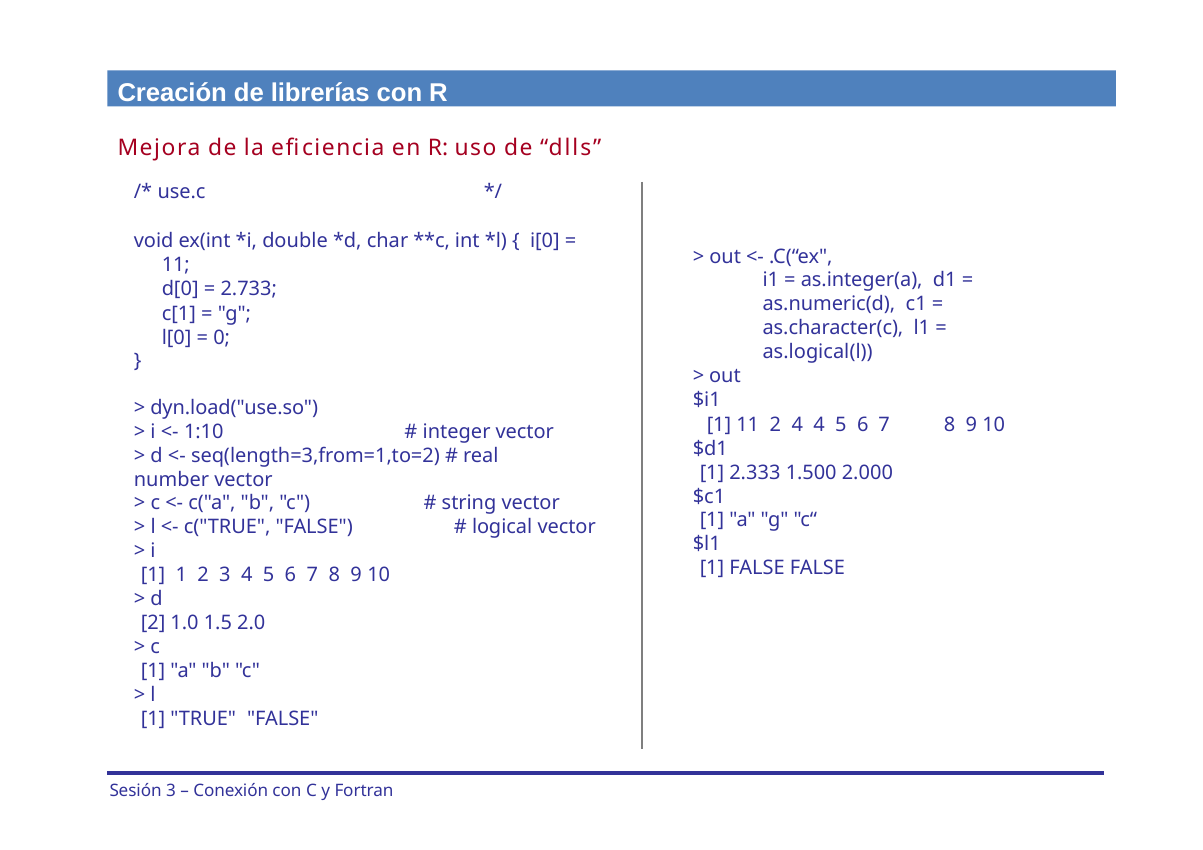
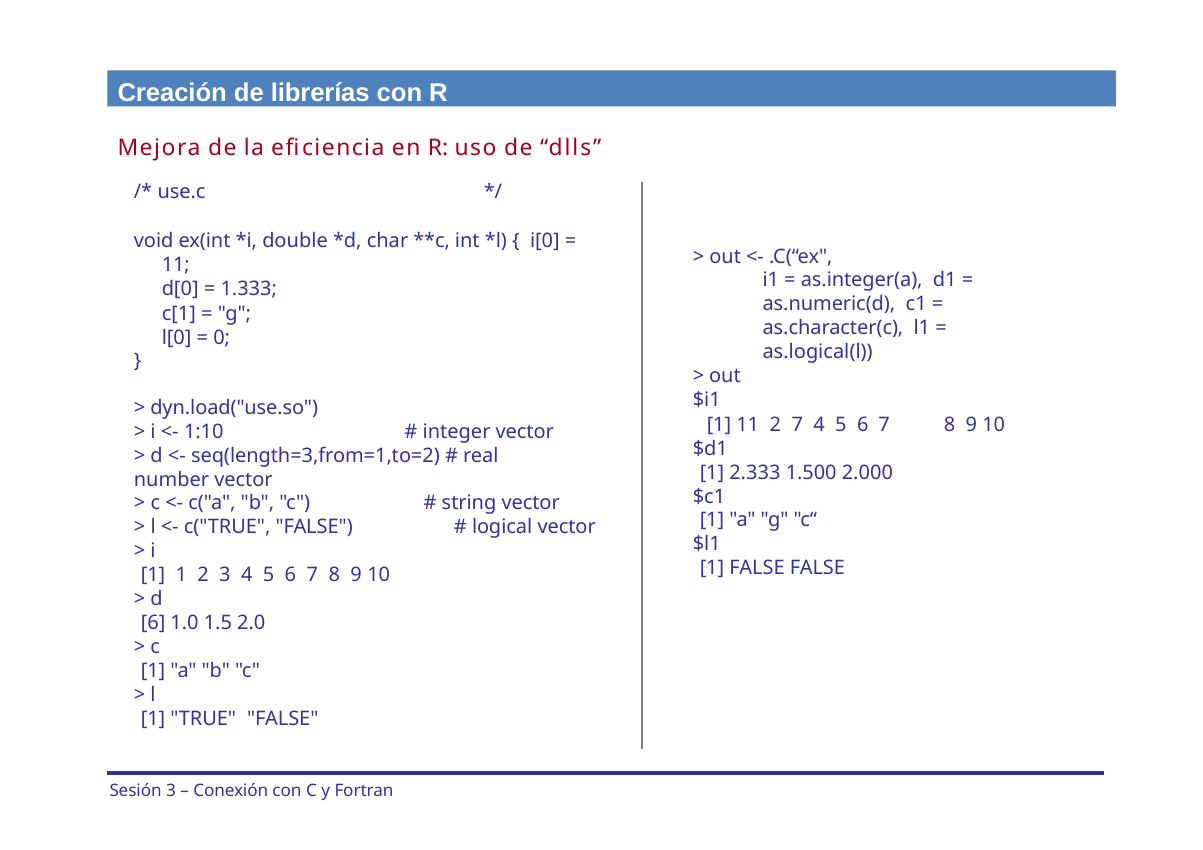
2.733: 2.733 -> 1.333 (249, 289)
2 4: 4 -> 7 (797, 425)
2: 2 -> 6 (153, 623)
